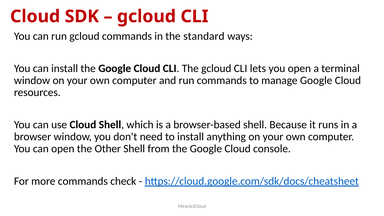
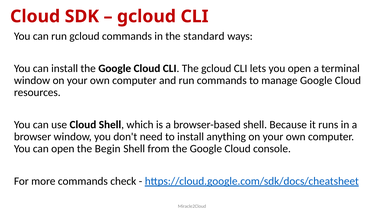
Other: Other -> Begin (108, 149)
